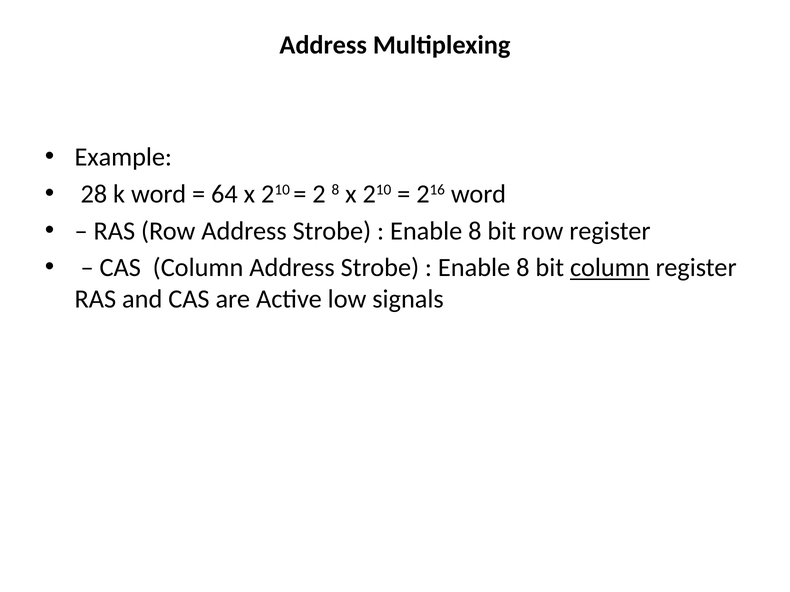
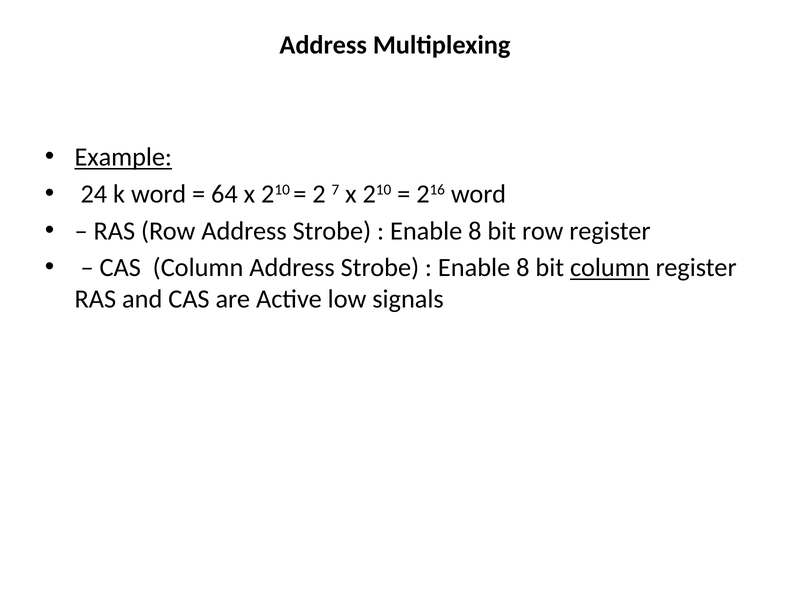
Example underline: none -> present (123, 157)
28: 28 -> 24 (94, 194)
2 8: 8 -> 7 (335, 190)
